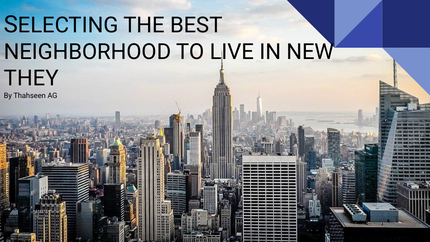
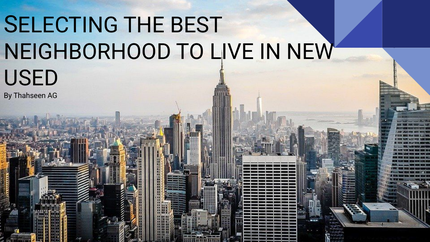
THEY: THEY -> USED (31, 78)
